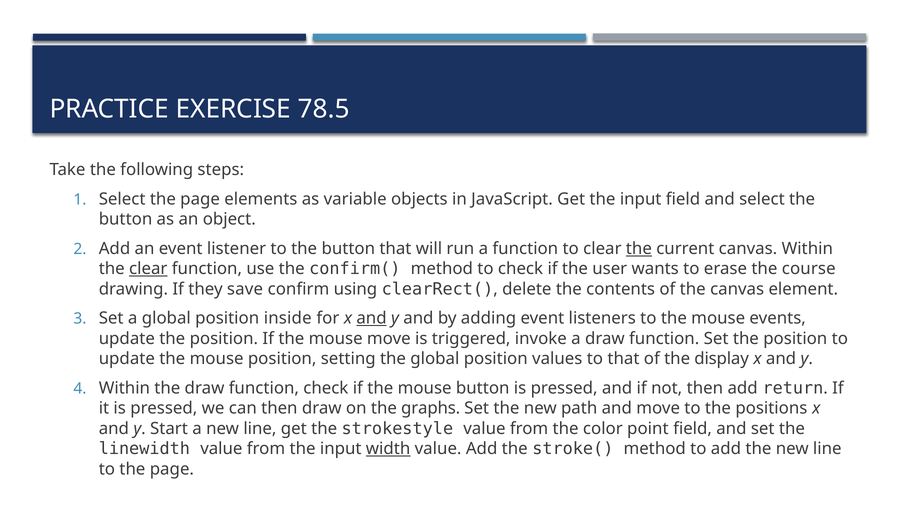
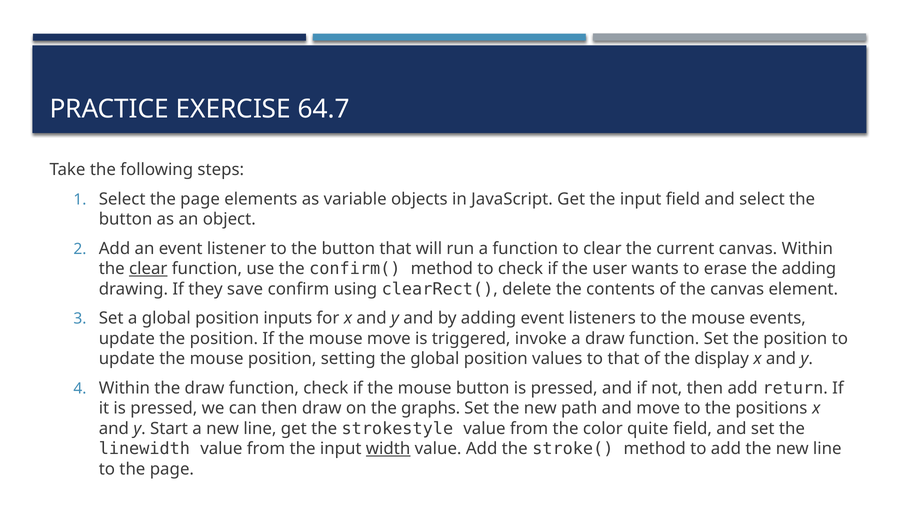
78.5: 78.5 -> 64.7 (324, 109)
the underline: present -> none (639, 248)
the course: course -> adding (809, 269)
inside: inside -> inputs (288, 318)
and underline: present -> none (372, 318)
point: point -> quite (648, 428)
